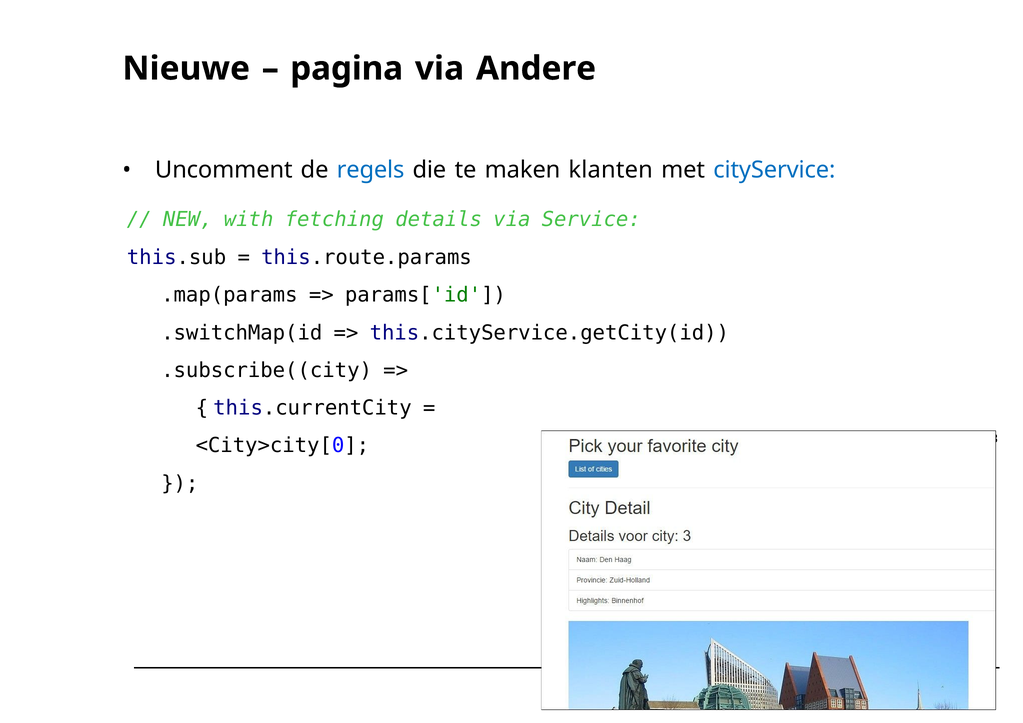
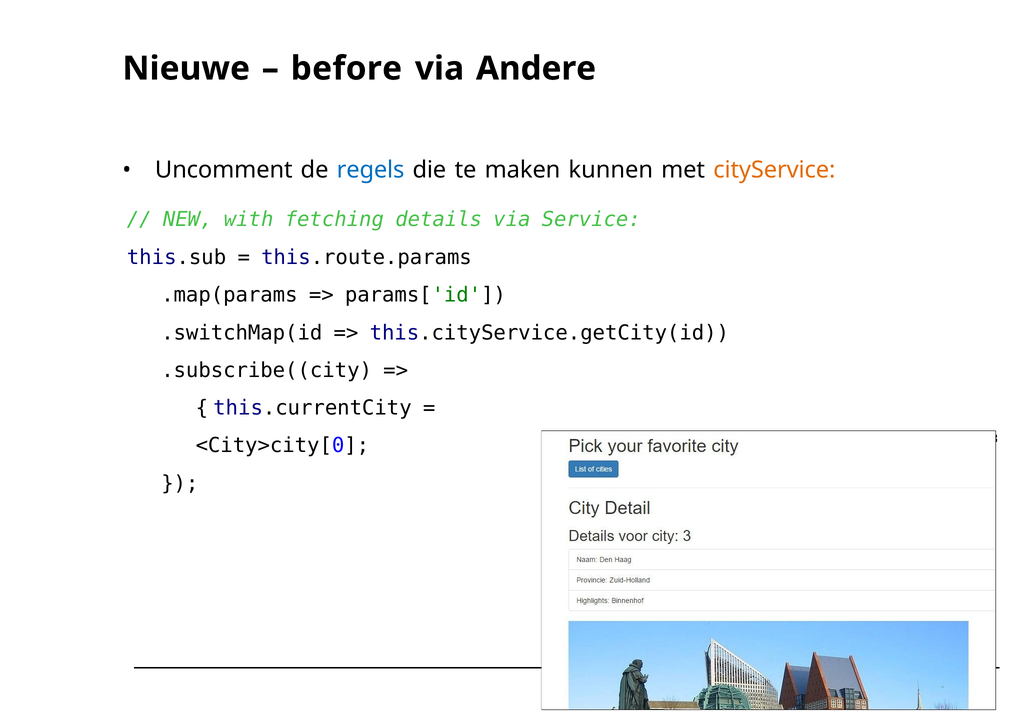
pagina: pagina -> before (346, 69)
klanten: klanten -> kunnen (611, 170)
cityService colour: blue -> orange (774, 170)
